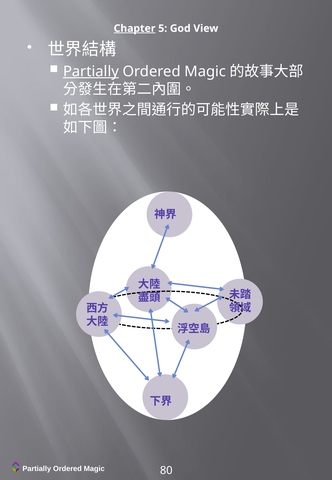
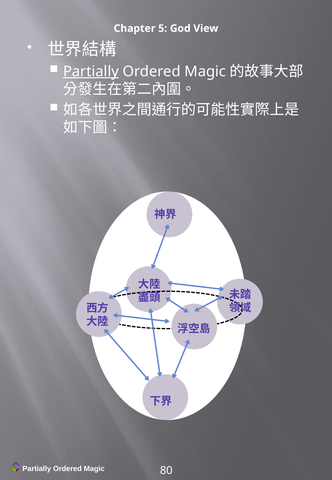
Chapter underline: present -> none (135, 28)
